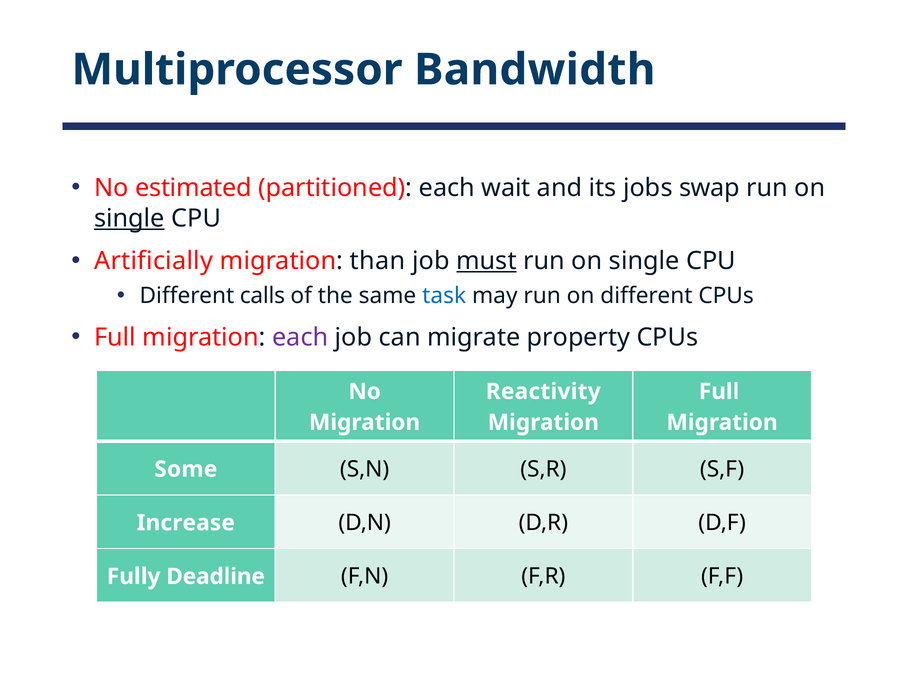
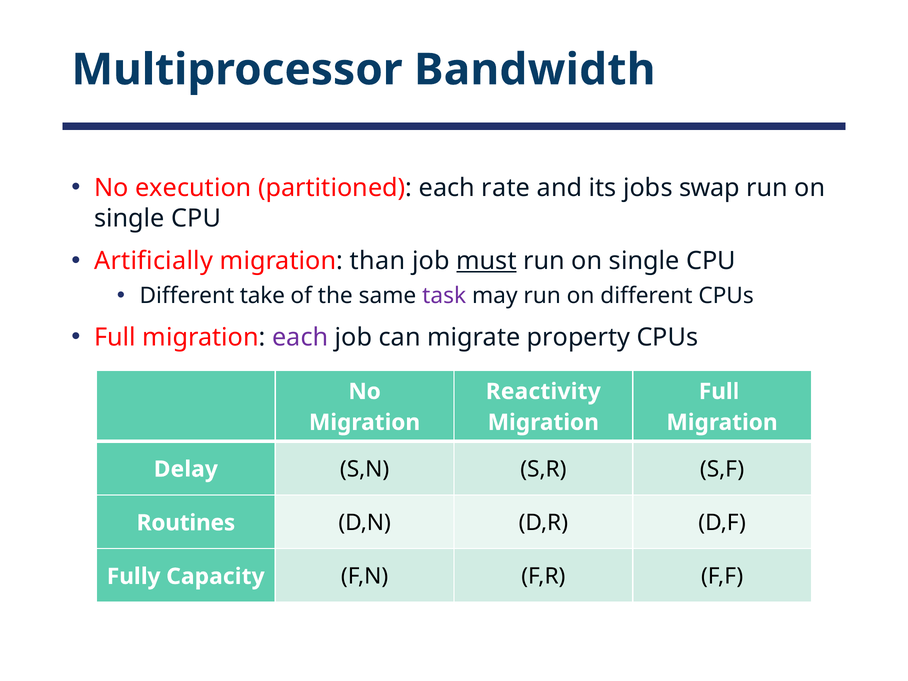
estimated: estimated -> execution (193, 188)
wait: wait -> rate (506, 188)
single underline: present -> none (129, 218)
calls: calls -> take (262, 296)
task colour: blue -> purple (444, 296)
Some: Some -> Delay (186, 469)
Increase: Increase -> Routines (186, 523)
Deadline: Deadline -> Capacity (215, 576)
